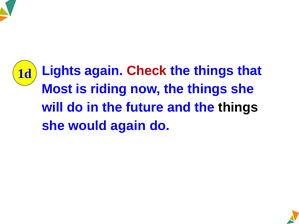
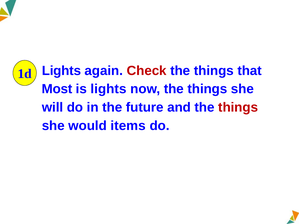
is riding: riding -> lights (109, 89)
things colour: black -> red (238, 107)
would again: again -> items (128, 126)
